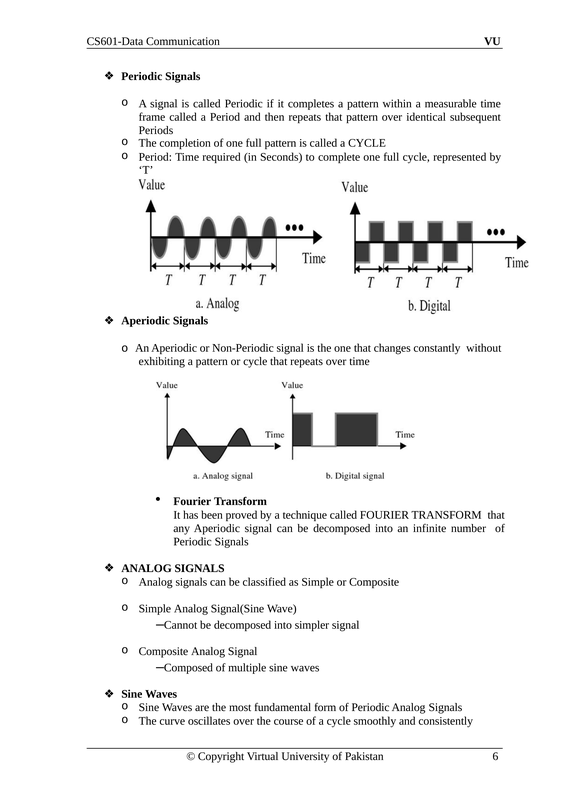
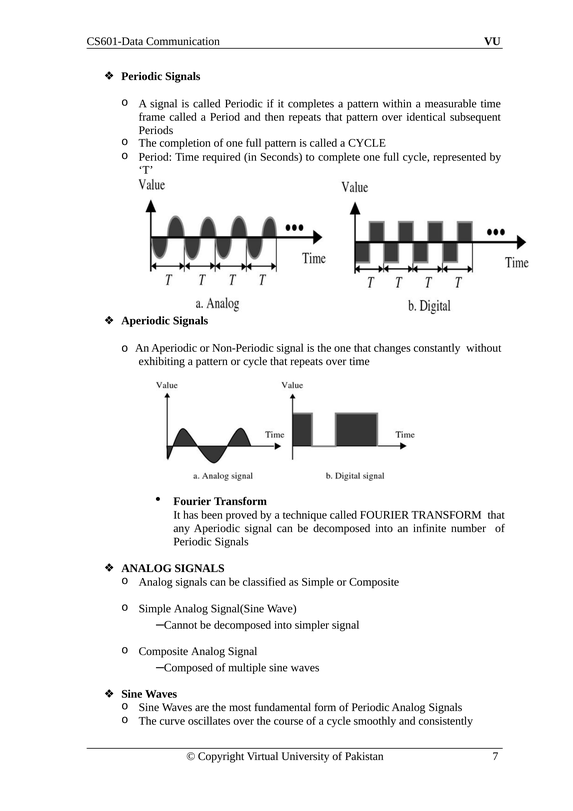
6: 6 -> 7 (495, 756)
